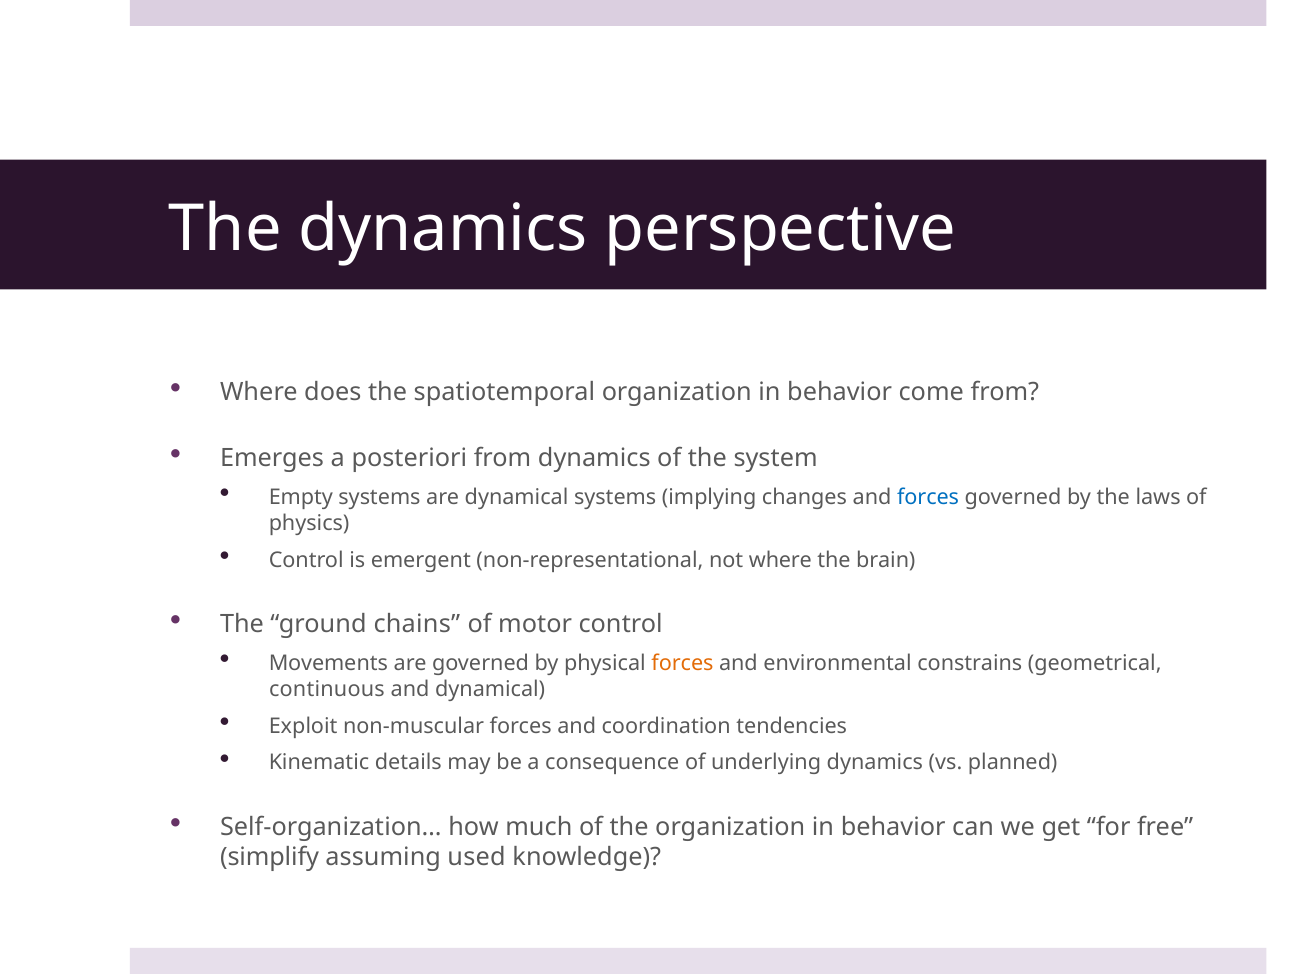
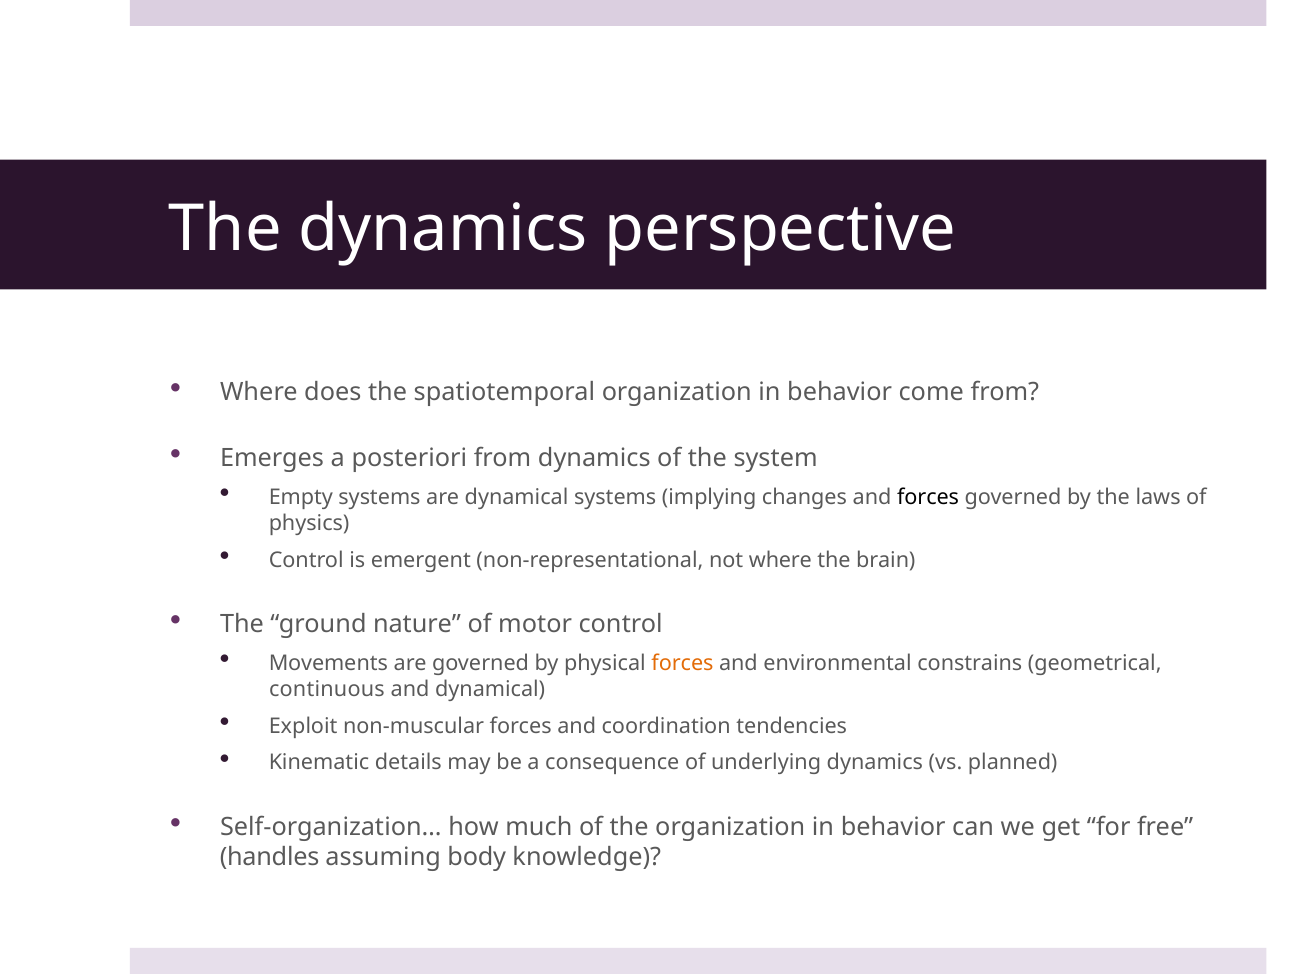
forces colour: blue -> black (928, 497)
chains: chains -> nature (417, 625)
simplify: simplify -> handles (270, 858)
used: used -> body (477, 858)
